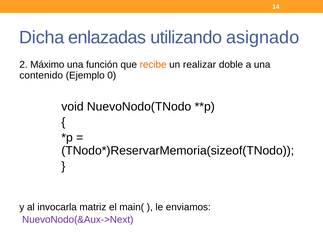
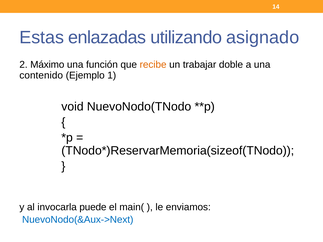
Dicha: Dicha -> Estas (42, 38)
realizar: realizar -> trabajar (200, 65)
0: 0 -> 1 (112, 75)
matriz: matriz -> puede (93, 207)
NuevoNodo(&Aux->Next colour: purple -> blue (78, 220)
